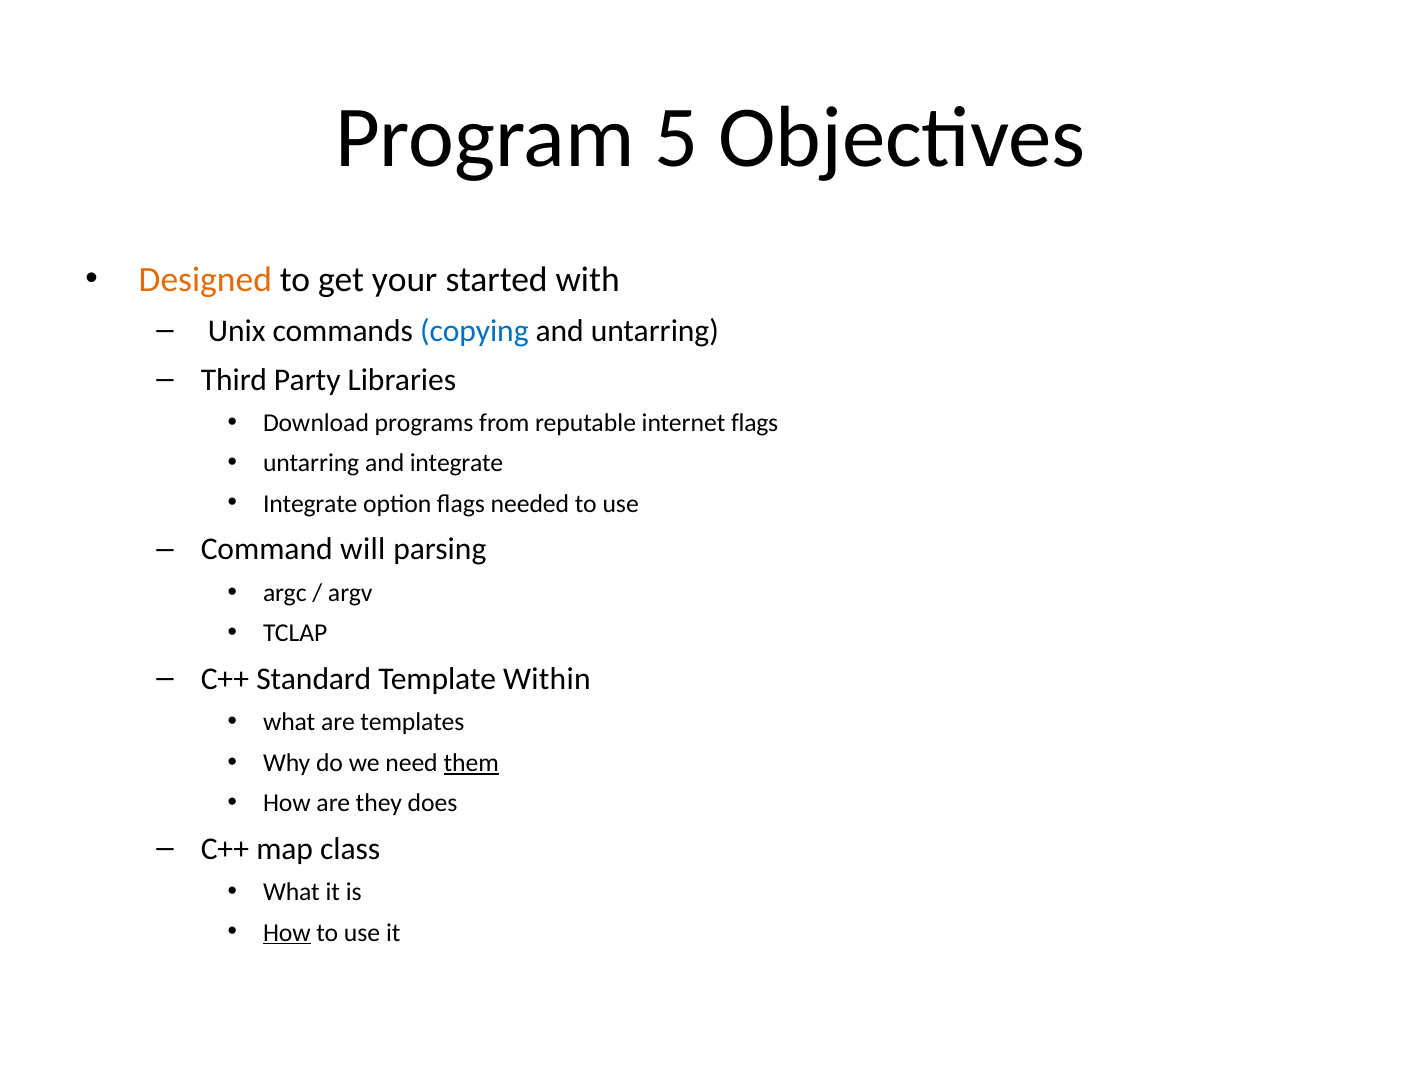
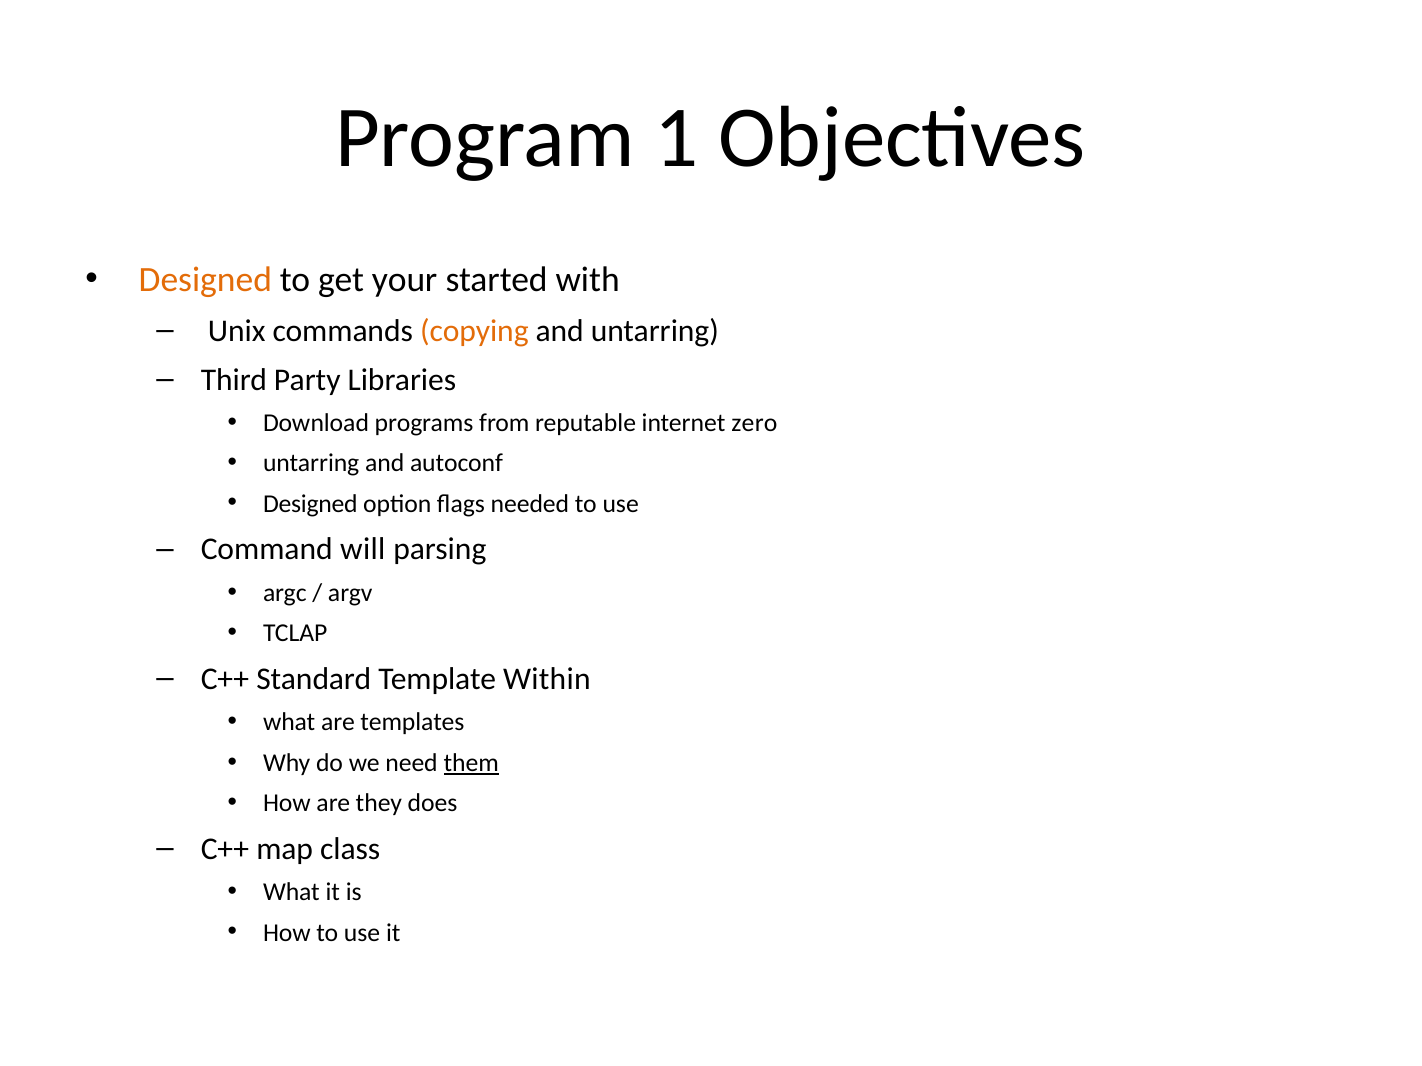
5: 5 -> 1 (677, 138)
copying colour: blue -> orange (474, 331)
internet flags: flags -> zero (754, 423)
and integrate: integrate -> autoconf (456, 464)
Integrate: Integrate -> Designed (310, 504)
How underline: present -> none (287, 933)
